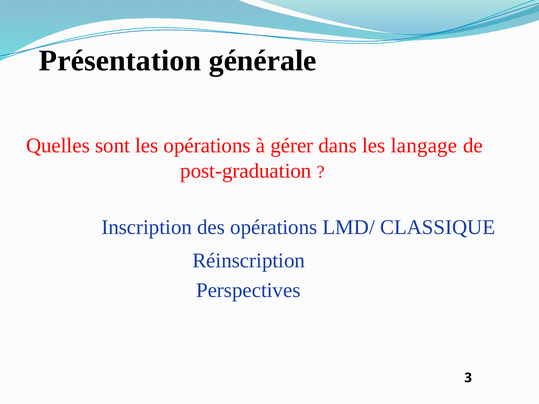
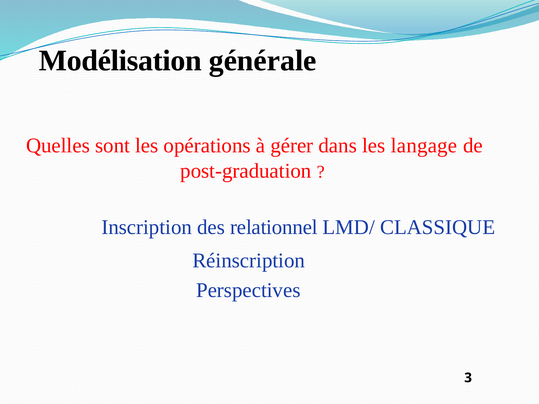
Présentation: Présentation -> Modélisation (120, 61)
des opérations: opérations -> relationnel (274, 227)
